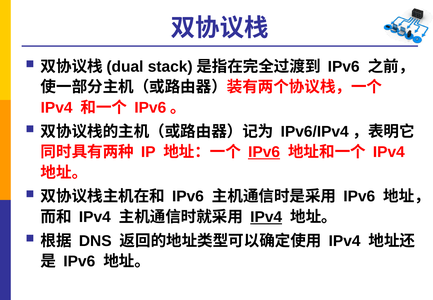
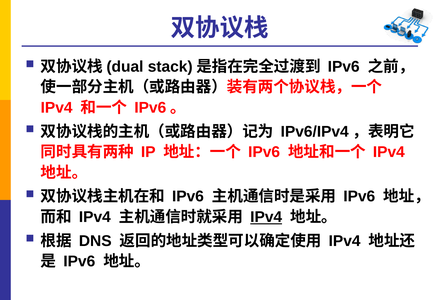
IPv6 underline: present -> none (264, 152)
